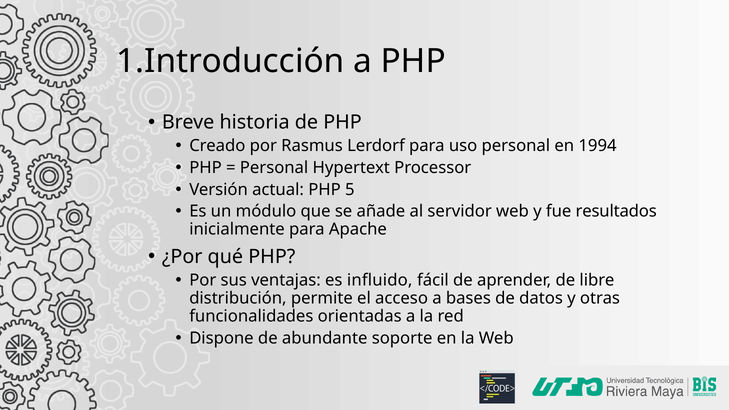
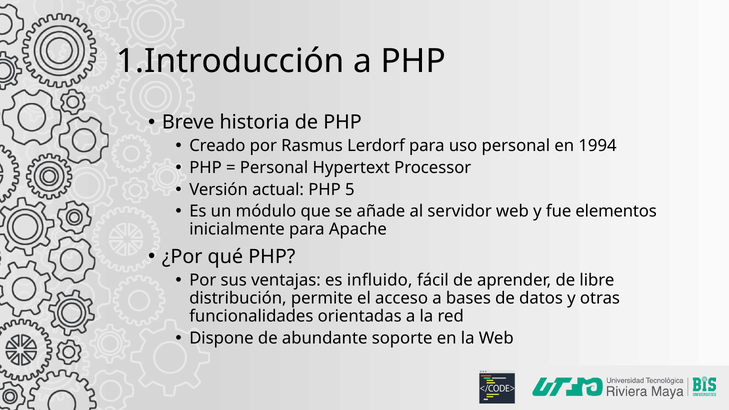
resultados: resultados -> elementos (616, 211)
